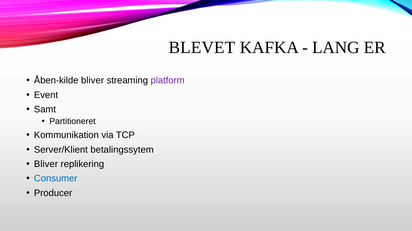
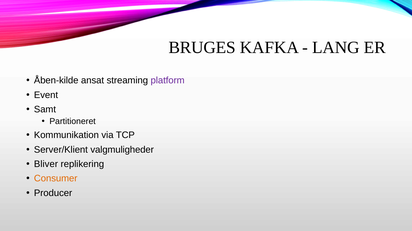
BLEVET: BLEVET -> BRUGES (202, 48)
Åben-kilde bliver: bliver -> ansat (93, 81)
betalingssytem: betalingssytem -> valgmuligheder (122, 150)
Consumer colour: blue -> orange (56, 179)
